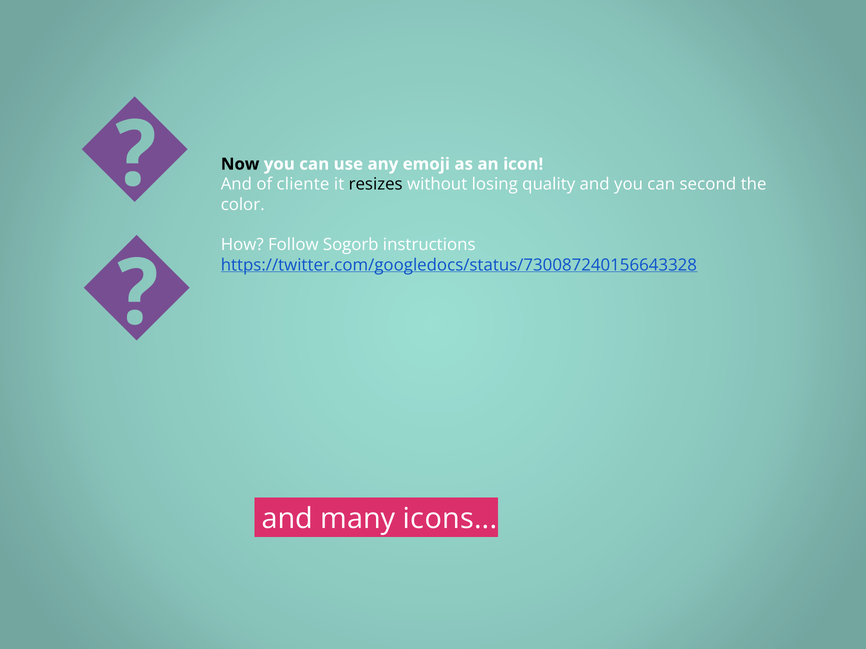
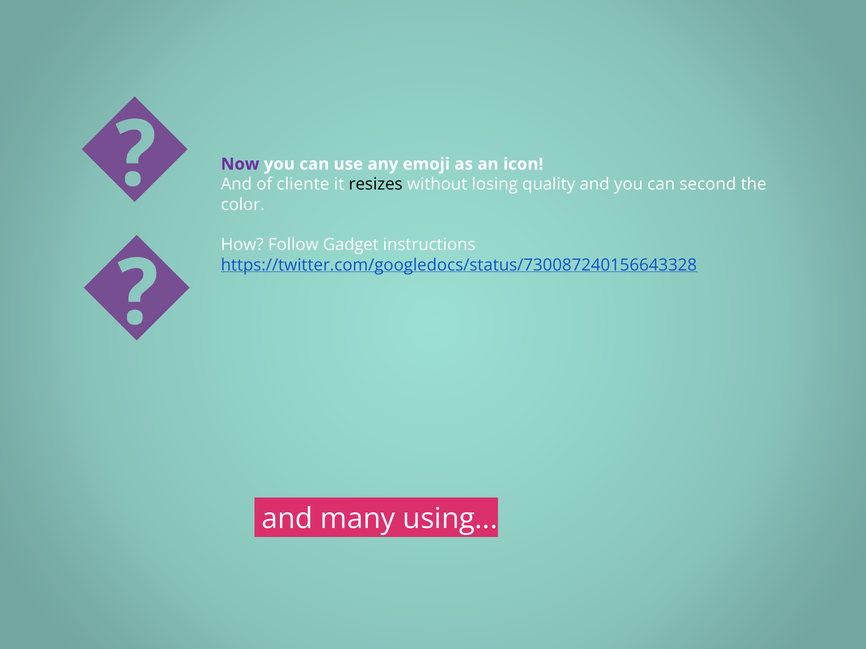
Now colour: black -> purple (240, 164)
Sogorb: Sogorb -> Gadget (351, 245)
icons: icons -> using (450, 519)
